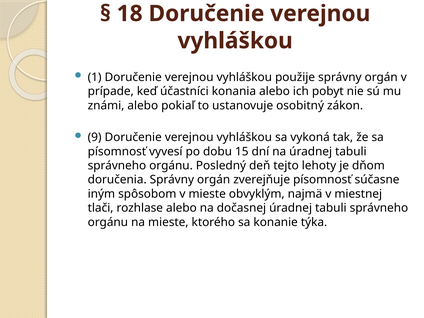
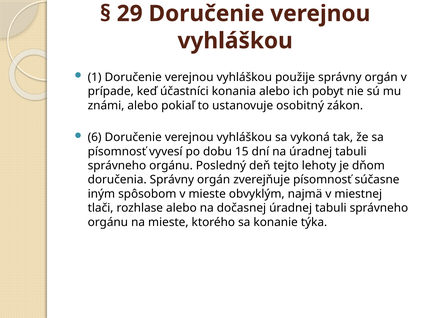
18: 18 -> 29 (130, 14)
9: 9 -> 6 (95, 137)
